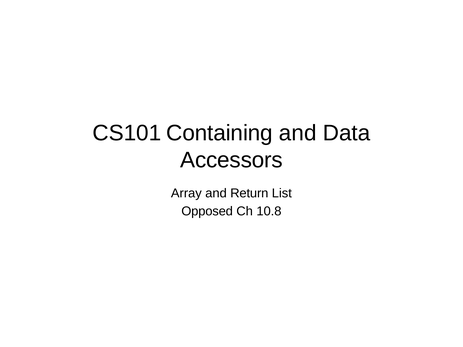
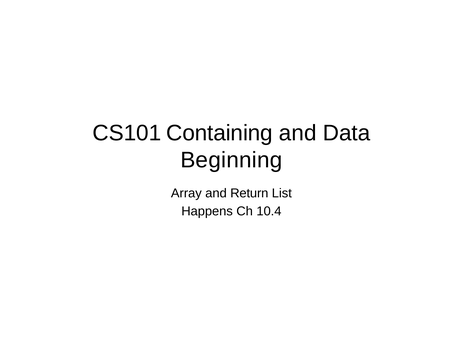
Accessors: Accessors -> Beginning (231, 160)
Opposed: Opposed -> Happens (207, 211)
10.8: 10.8 -> 10.4 (269, 211)
